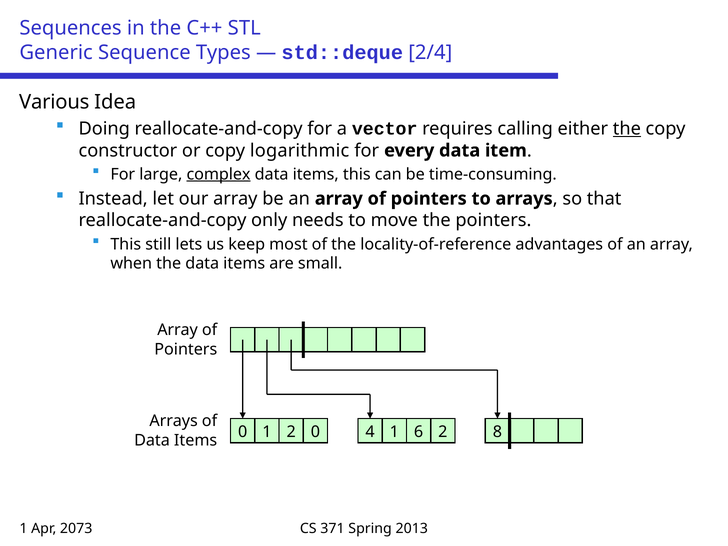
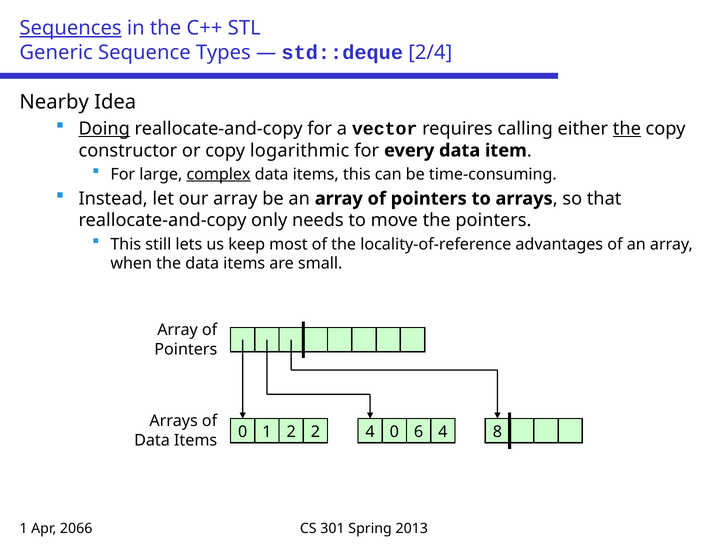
Sequences underline: none -> present (71, 28)
Various: Various -> Nearby (54, 102)
Doing underline: none -> present (104, 129)
2 0: 0 -> 2 (315, 432)
4 1: 1 -> 0 (394, 432)
6 2: 2 -> 4 (443, 432)
2073: 2073 -> 2066 (76, 529)
371: 371 -> 301 (332, 529)
